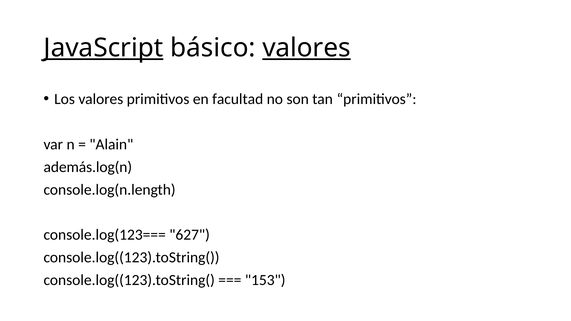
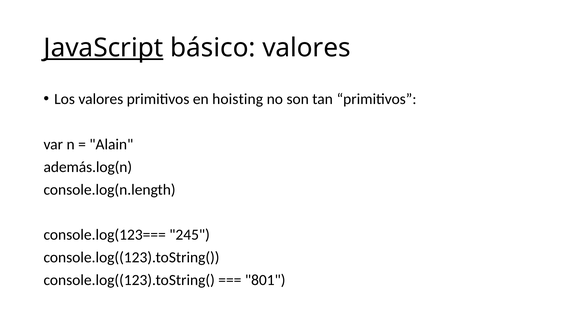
valores underline: present -> none (306, 48)
facultad: facultad -> hoisting (238, 99)
627: 627 -> 245 (190, 235)
153: 153 -> 801 (265, 280)
